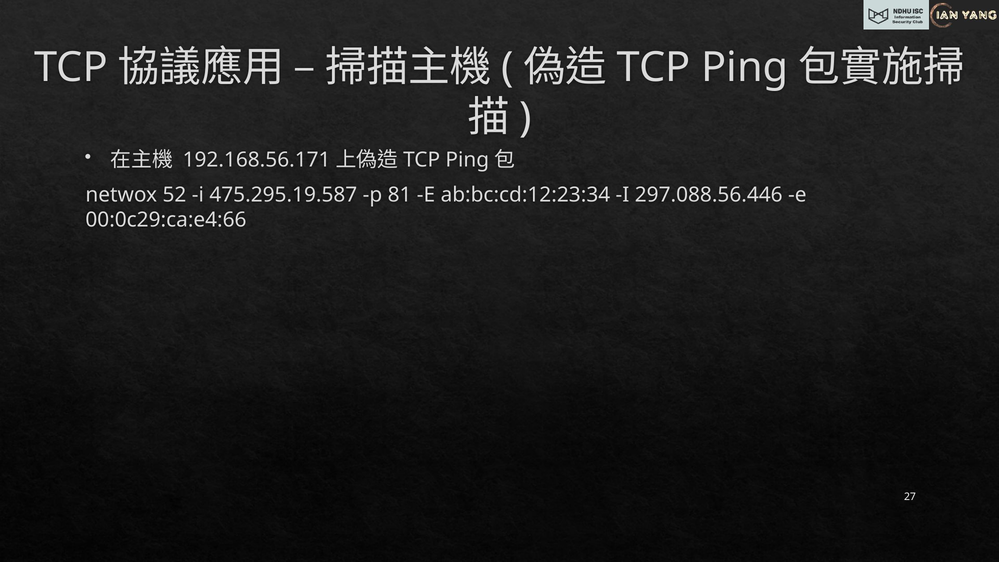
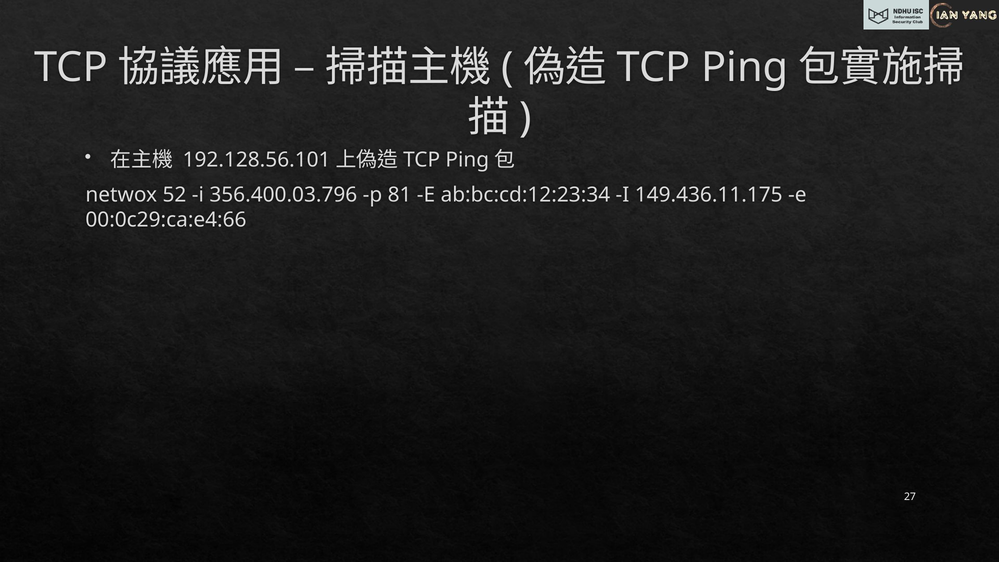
192.168.56.171: 192.168.56.171 -> 192.128.56.101 (257, 160)
475.295.19.587: 475.295.19.587 -> 356.400.03.796 (283, 195)
297.088.56.446: 297.088.56.446 -> 149.436.11.175 (709, 195)
